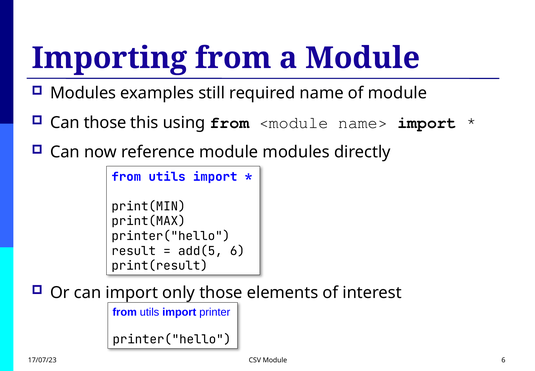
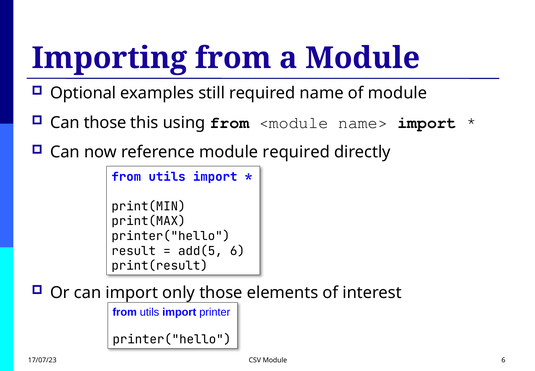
Modules: Modules -> Optional (83, 93)
module modules: modules -> required (296, 152)
